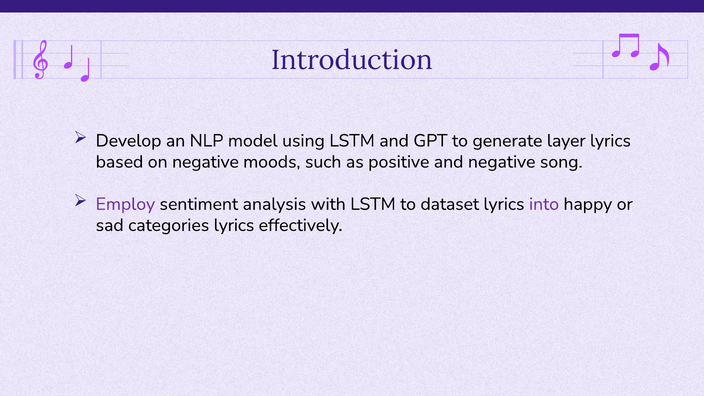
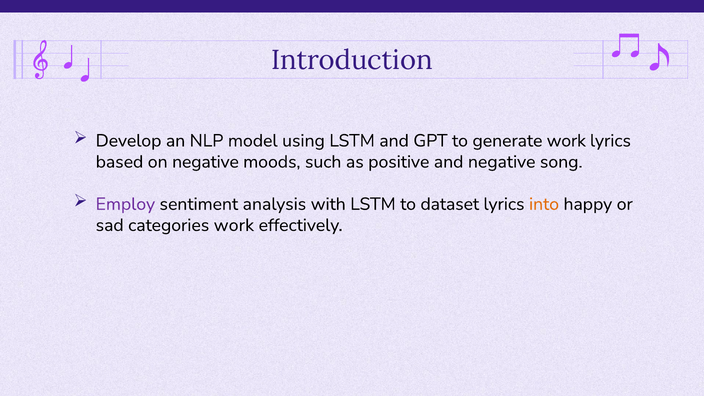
generate layer: layer -> work (566, 141)
into colour: purple -> orange (544, 204)
categories lyrics: lyrics -> work (234, 225)
